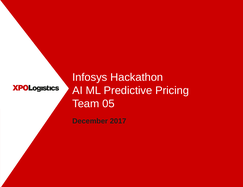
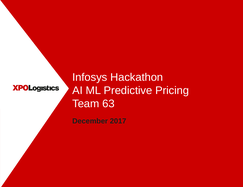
05: 05 -> 63 (108, 104)
